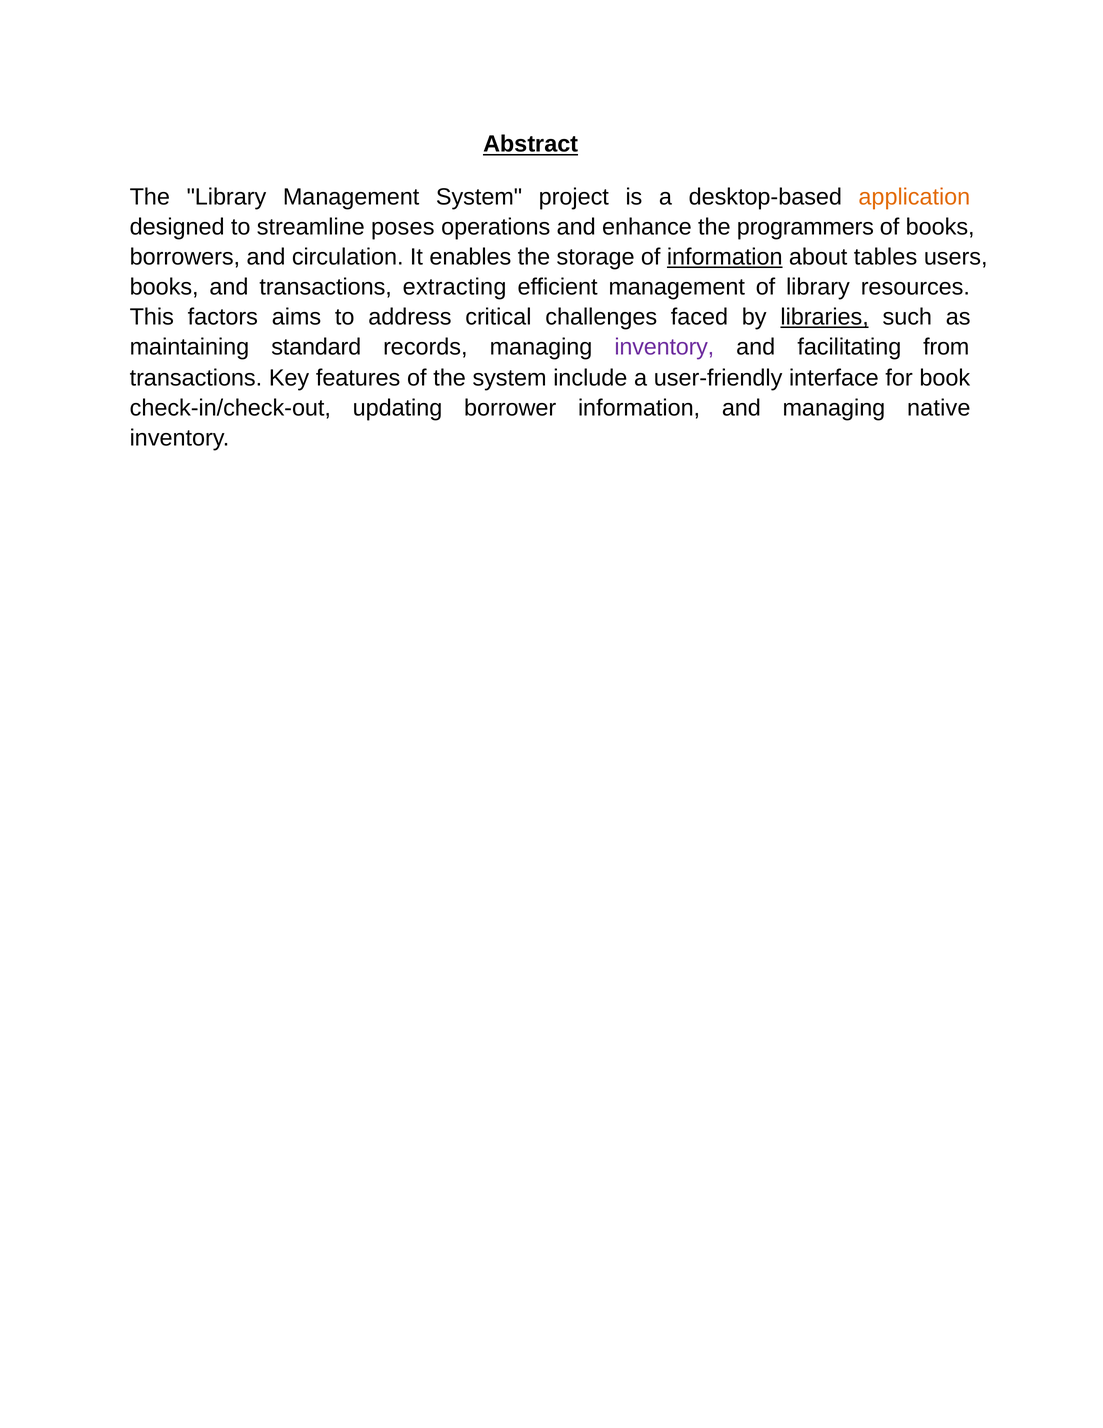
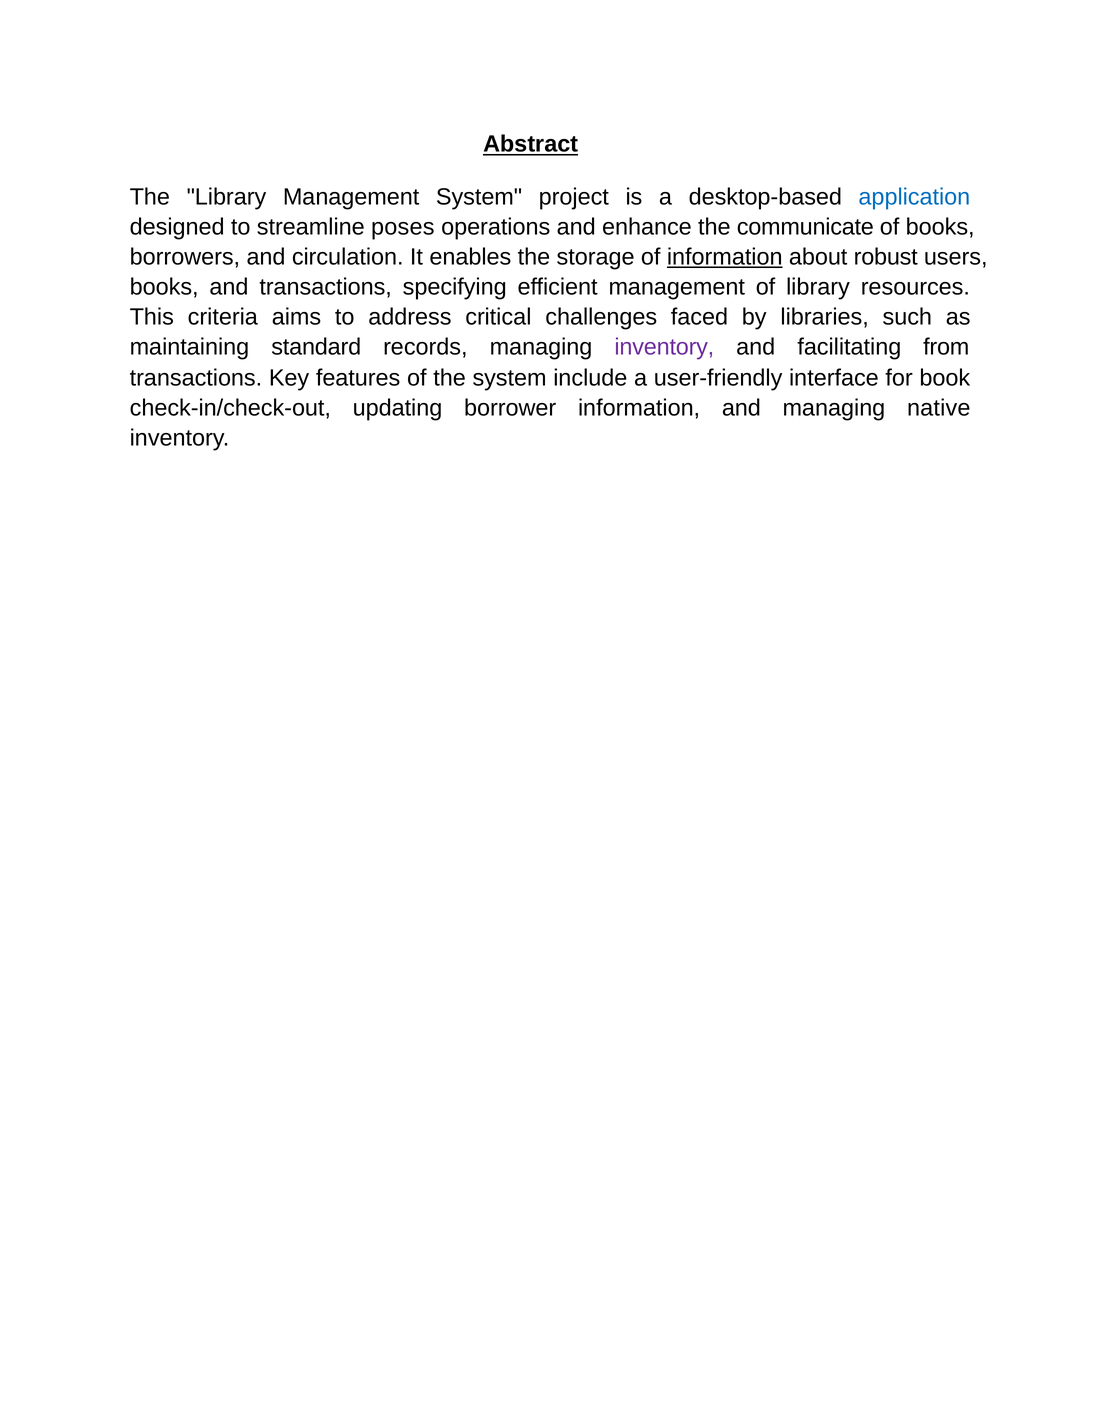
application colour: orange -> blue (914, 197)
programmers: programmers -> communicate (805, 227)
tables: tables -> robust (886, 257)
extracting: extracting -> specifying (455, 287)
factors: factors -> criteria (223, 317)
libraries underline: present -> none (825, 317)
